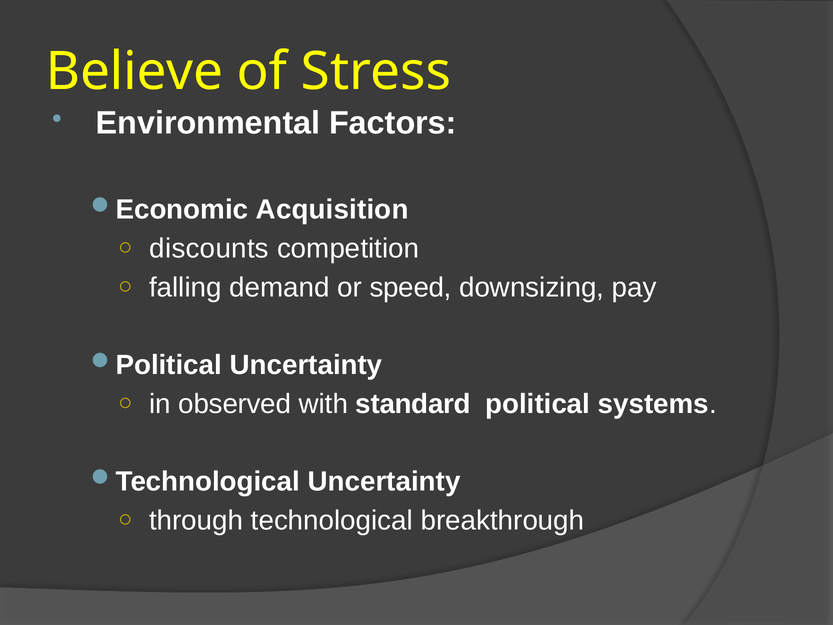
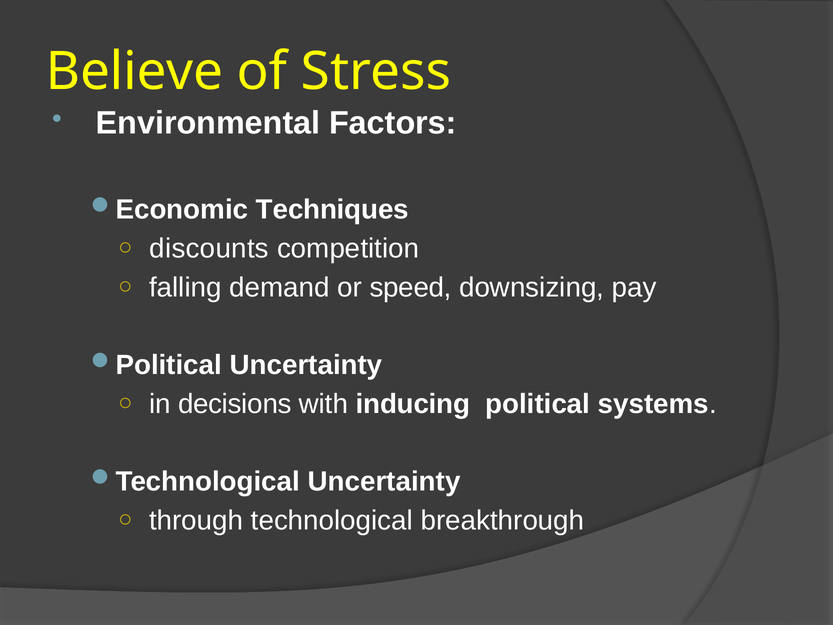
Acquisition: Acquisition -> Techniques (332, 210)
observed: observed -> decisions (235, 404)
standard: standard -> inducing (413, 404)
